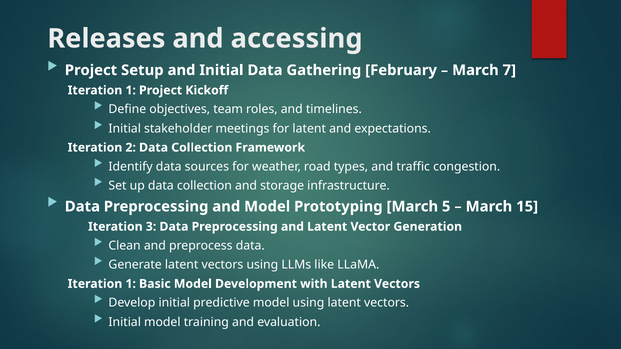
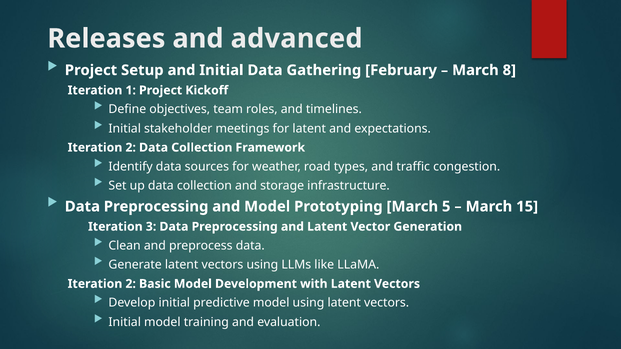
accessing: accessing -> advanced (297, 39)
7: 7 -> 8 (509, 70)
1: 1 -> 2 (131, 284)
